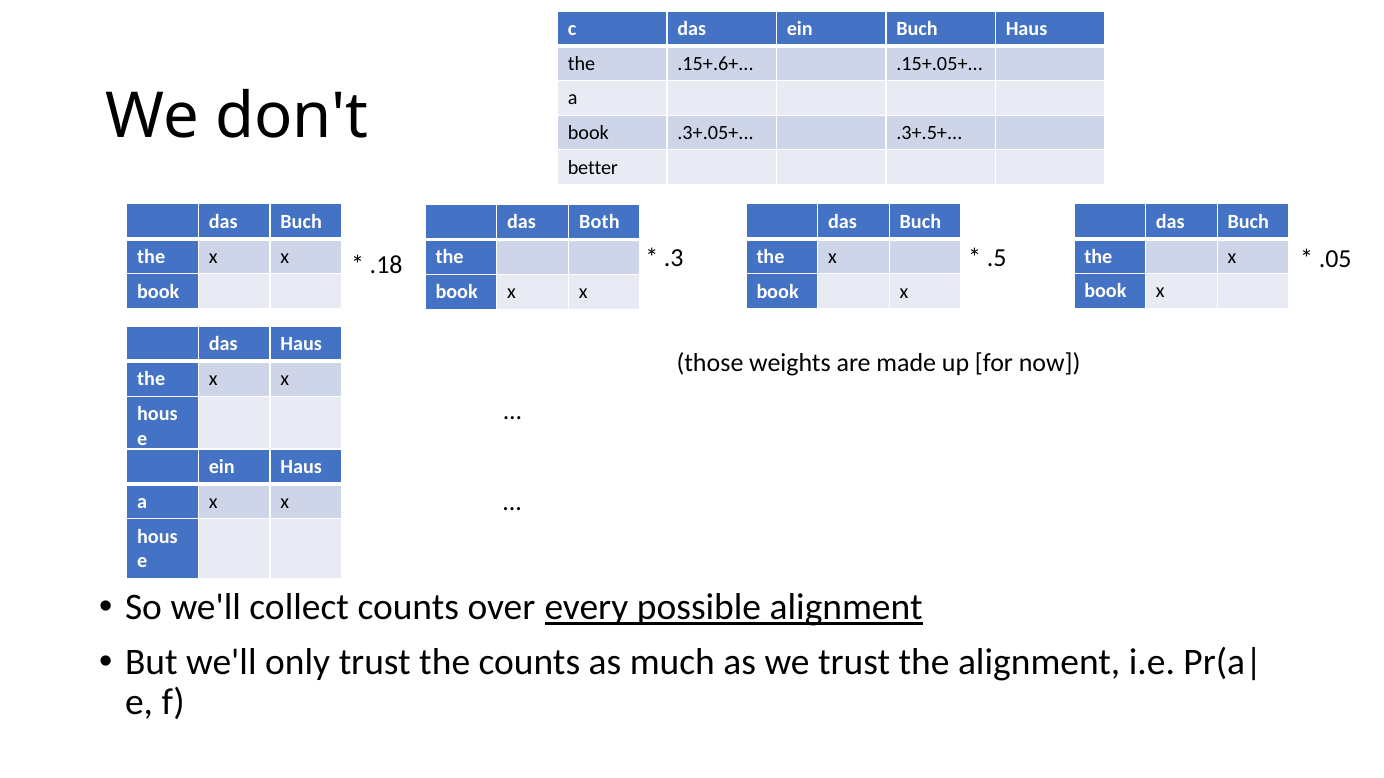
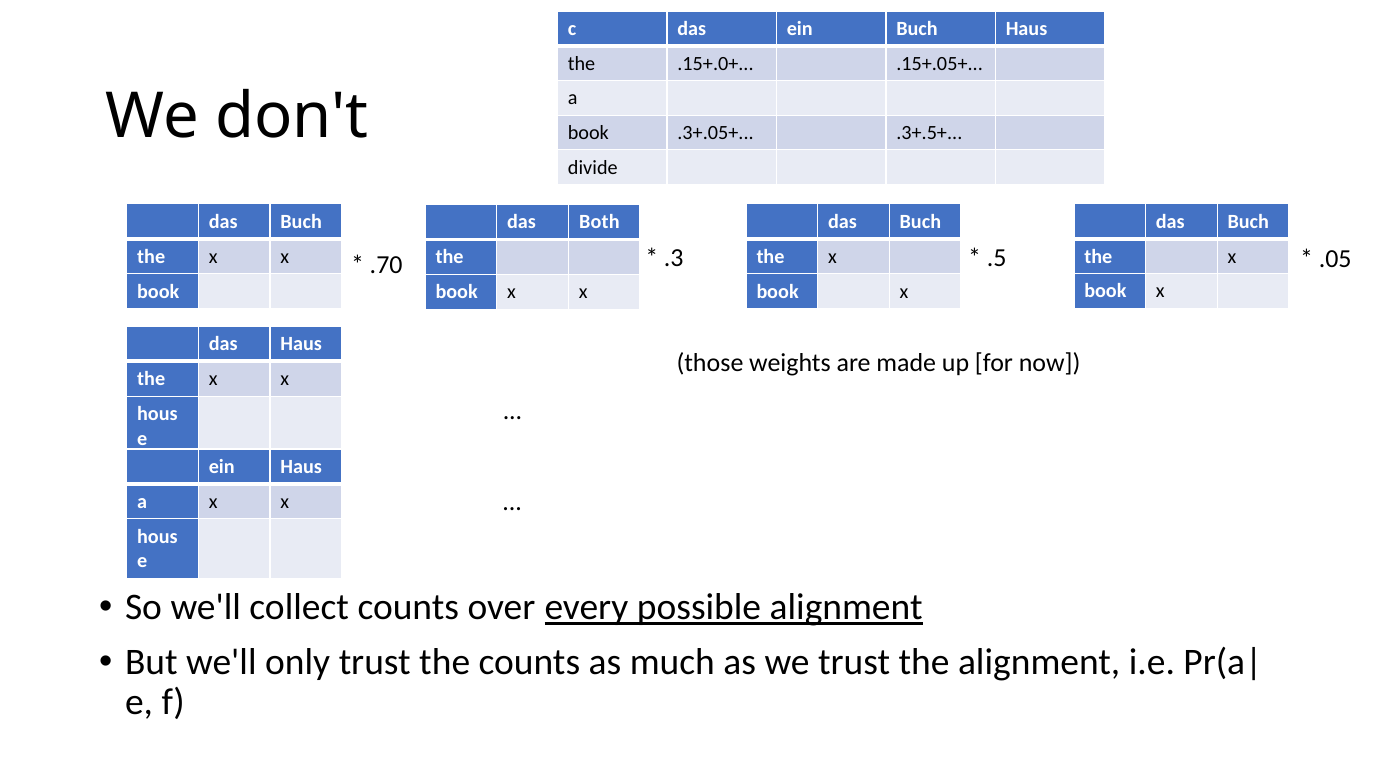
.15+.6+: .15+.6+ -> .15+.0+ (716, 64)
better: better -> divide (593, 168)
.18: .18 -> .70 (386, 265)
